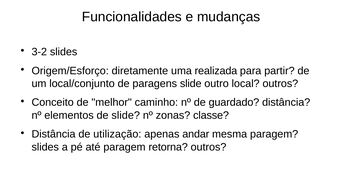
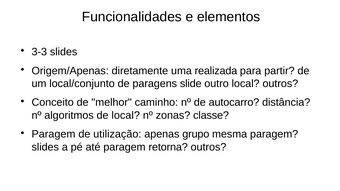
mudanças: mudanças -> elementos (229, 17)
3-2: 3-2 -> 3-3 (39, 52)
Origem/Esforço: Origem/Esforço -> Origem/Apenas (70, 71)
guardado: guardado -> autocarro (234, 103)
elementos: elementos -> algoritmos (69, 115)
de slide: slide -> local (126, 115)
Distância: Distância -> Paragem (53, 134)
andar: andar -> grupo (196, 134)
